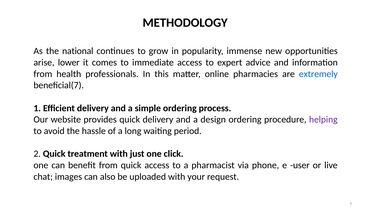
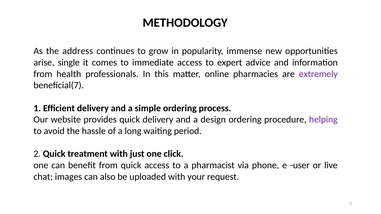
national: national -> address (78, 51)
lower: lower -> single (69, 63)
extremely colour: blue -> purple (318, 74)
